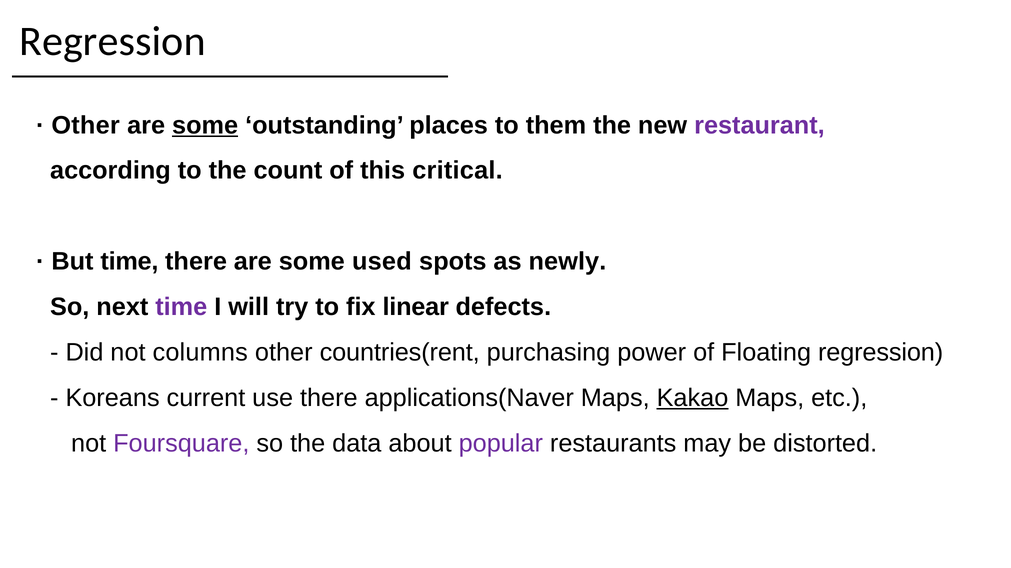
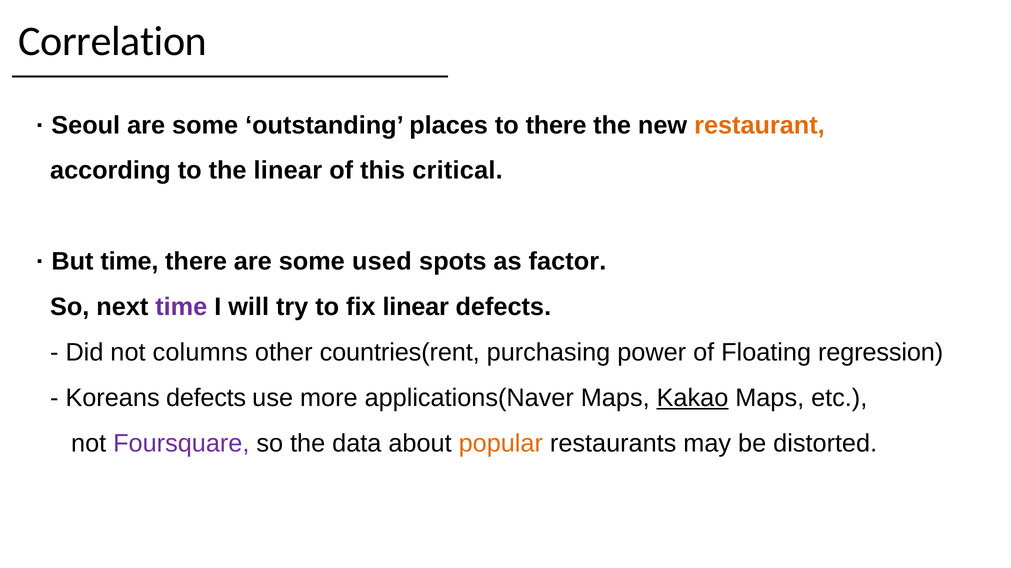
Regression: Regression -> Correlation (113, 41)
Other: Other -> Seoul (86, 125)
some underline: present -> none (205, 125)
to them: them -> there (556, 125)
restaurant colour: purple -> orange (759, 125)
the count: count -> linear (288, 171)
newly: newly -> factor (567, 262)
Koreans current: current -> defects (206, 398)
use there: there -> more (329, 398)
popular colour: purple -> orange (501, 444)
